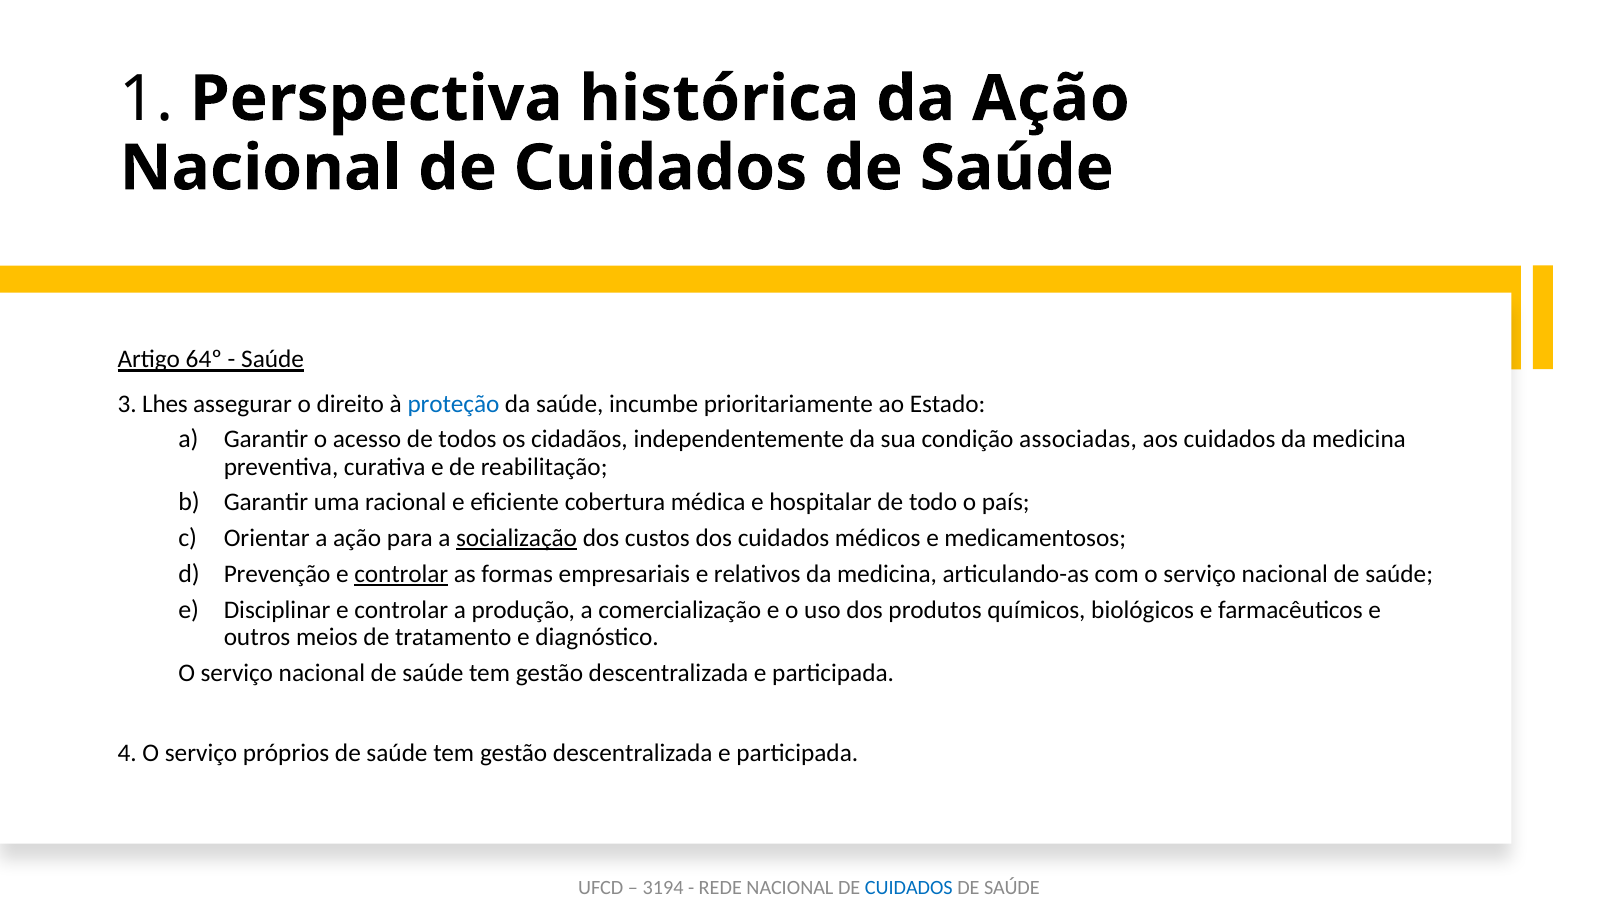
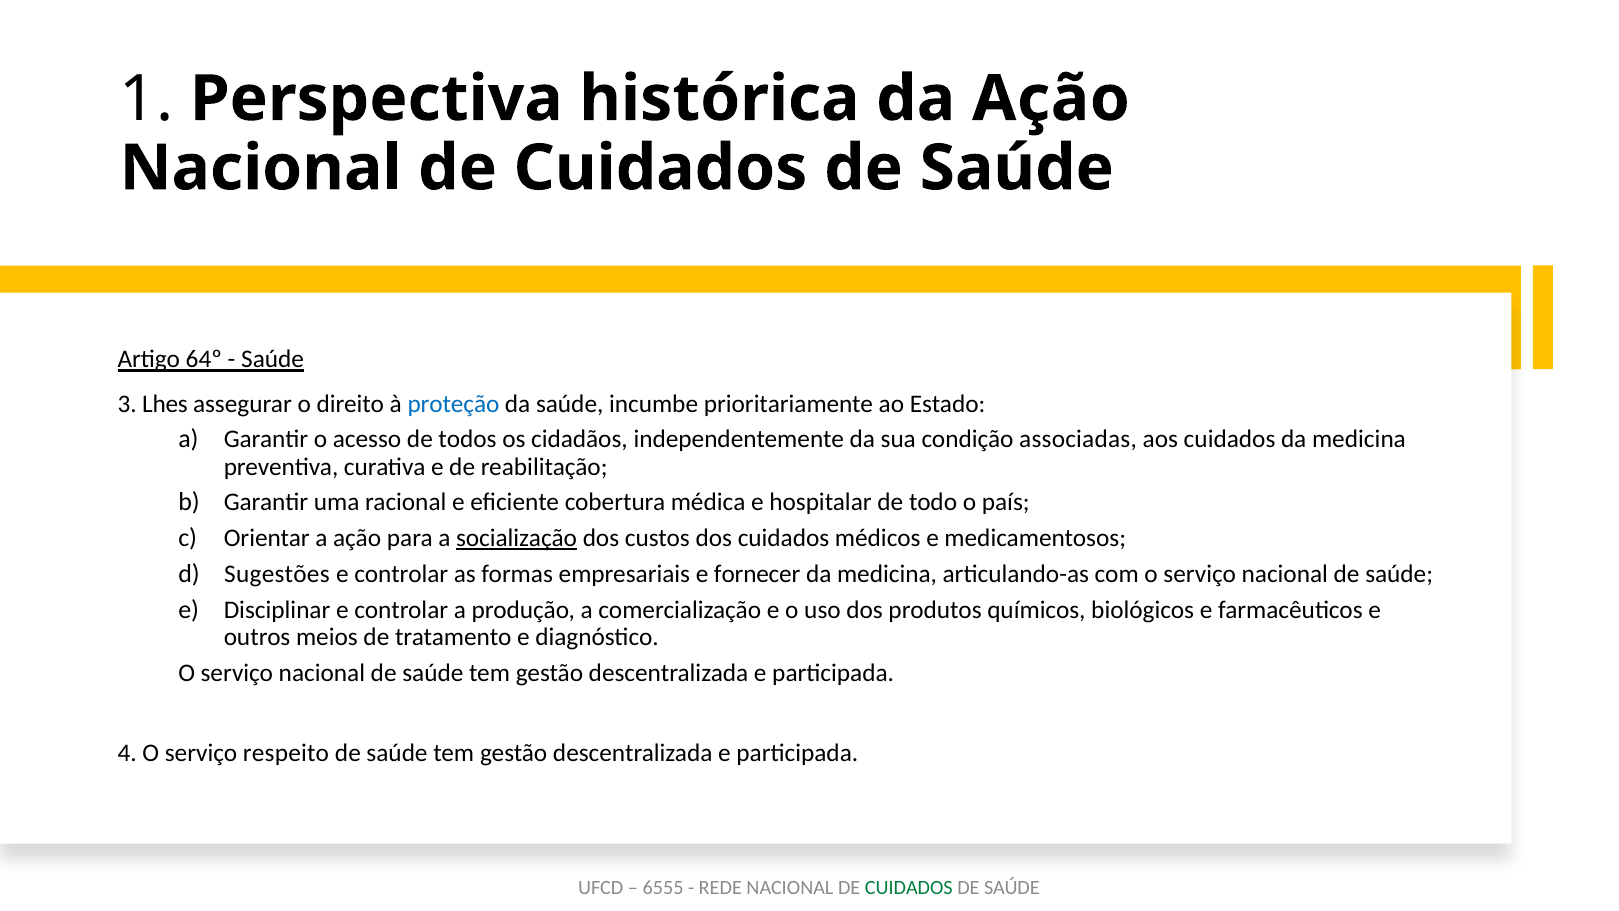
Prevenção: Prevenção -> Sugestões (277, 574)
controlar underline: present -> none (401, 574)
relativos: relativos -> fornecer (757, 574)
próprios: próprios -> respeito (286, 753)
3194: 3194 -> 6555 (663, 888)
CUIDADOS colour: blue -> green (909, 888)
